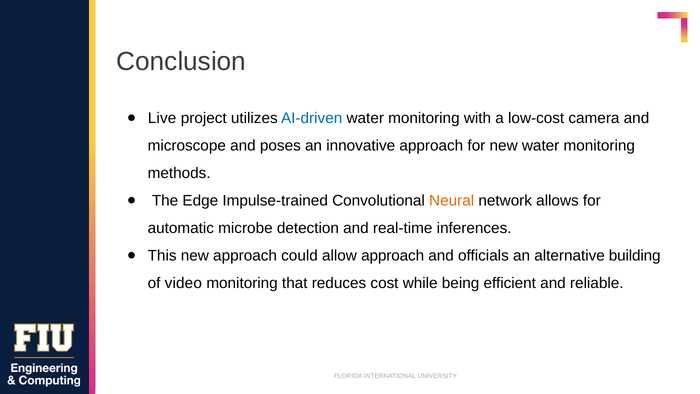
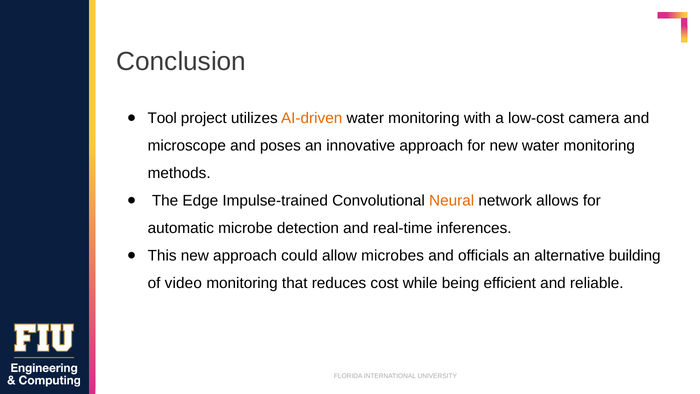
Live: Live -> Tool (162, 118)
AI-driven colour: blue -> orange (312, 118)
allow approach: approach -> microbes (393, 256)
